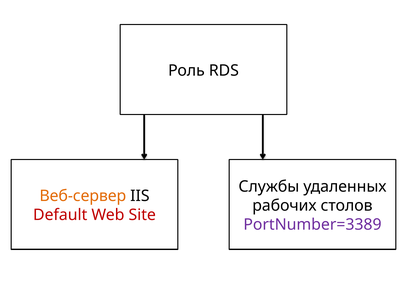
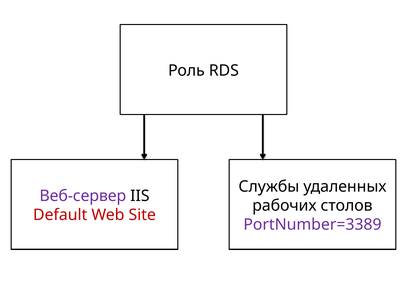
Веб-сервер colour: orange -> purple (83, 196)
